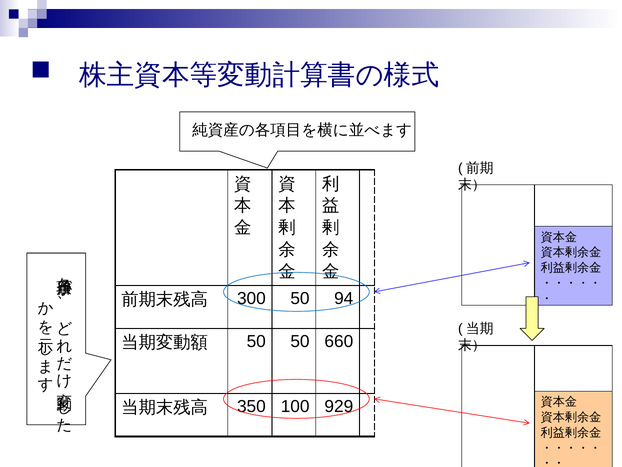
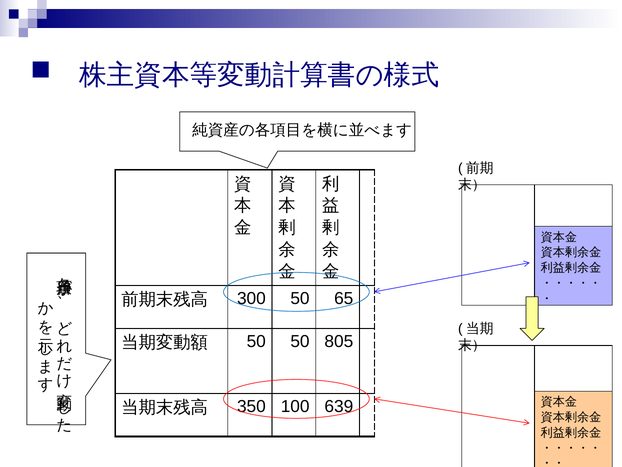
94: 94 -> 65 (344, 298)
660: 660 -> 805 (339, 341)
929: 929 -> 639 (339, 406)
